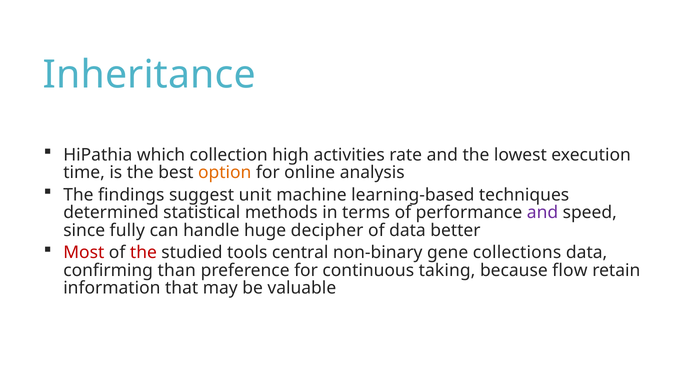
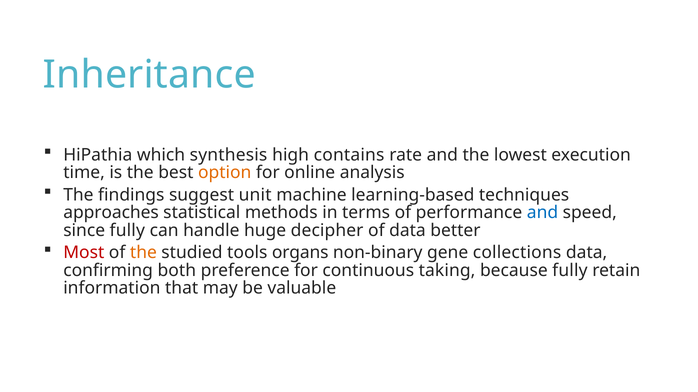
collection: collection -> synthesis (229, 155)
activities: activities -> contains (349, 155)
determined: determined -> approaches (111, 213)
and colour: purple -> blue (543, 213)
the colour: red -> orange (143, 253)
central: central -> organs (300, 253)
than: than -> both (177, 271)
because flow: flow -> fully (570, 271)
